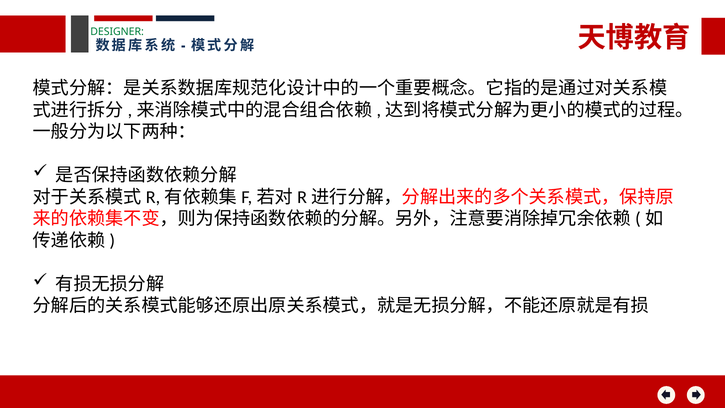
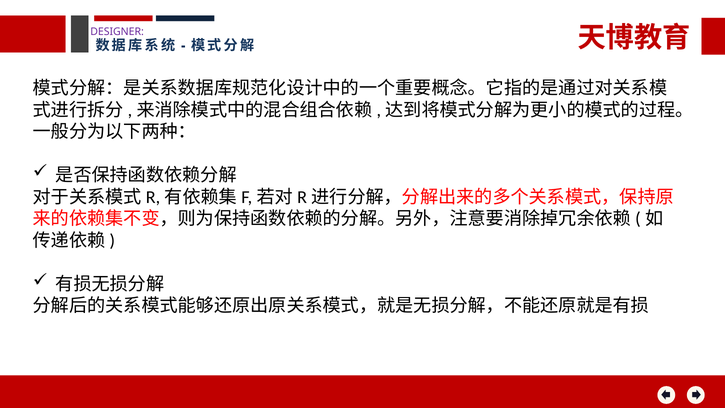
DESIGNER colour: green -> purple (117, 32)
